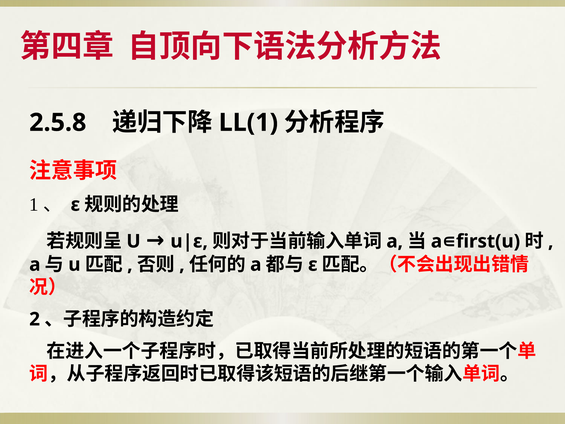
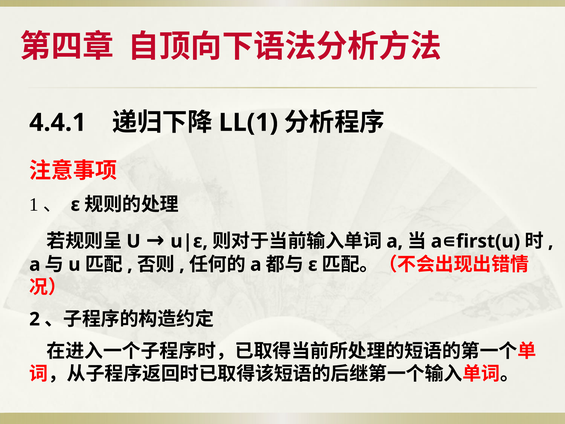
2.5.8: 2.5.8 -> 4.4.1 (58, 122)
